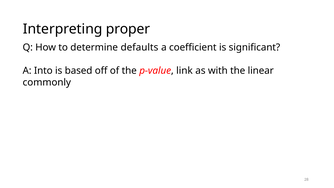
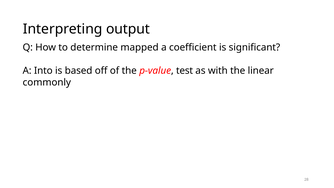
proper: proper -> output (128, 29)
defaults: defaults -> mapped (140, 47)
link: link -> test (185, 71)
